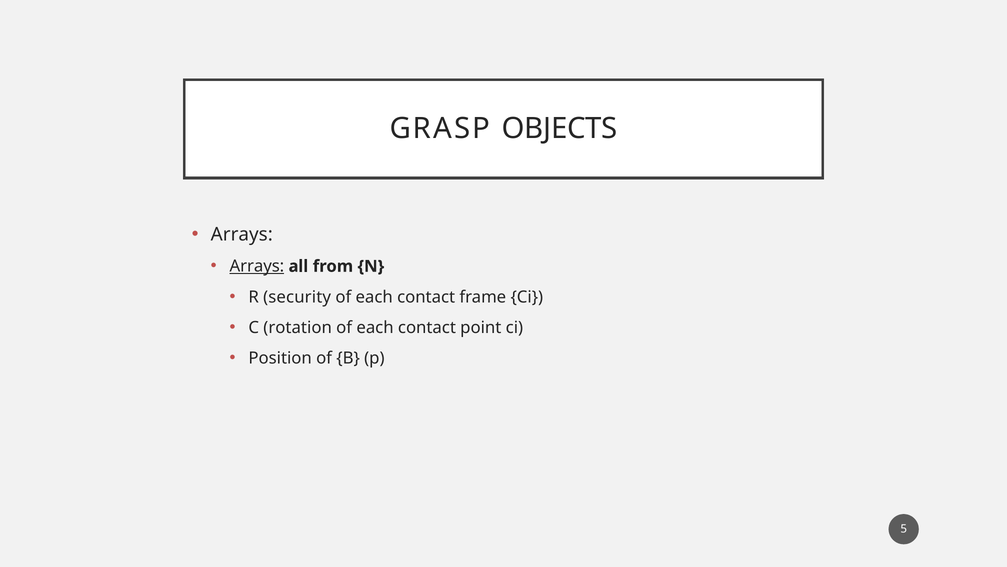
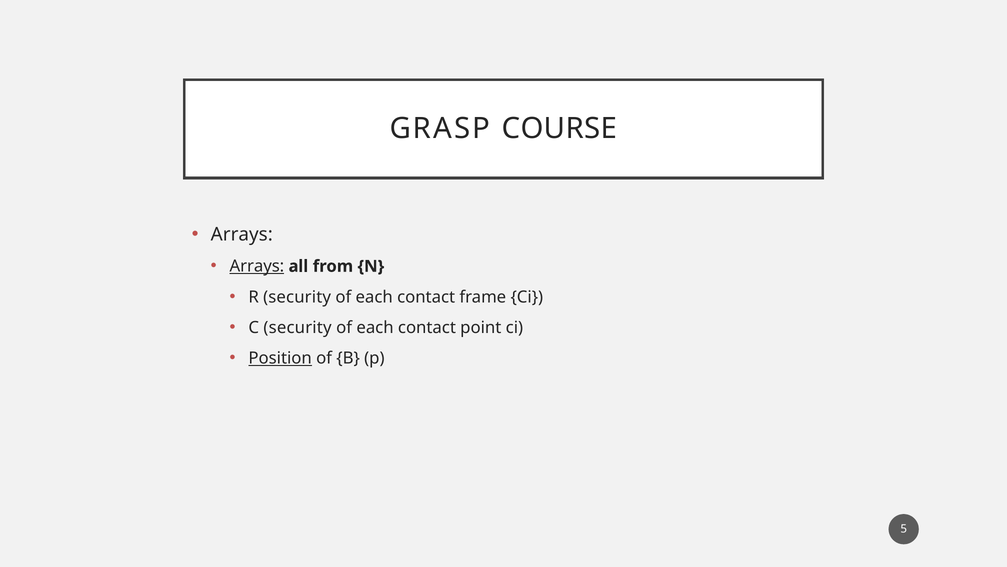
OBJECTS: OBJECTS -> COURSE (559, 129)
C rotation: rotation -> security (298, 327)
Position underline: none -> present (280, 358)
